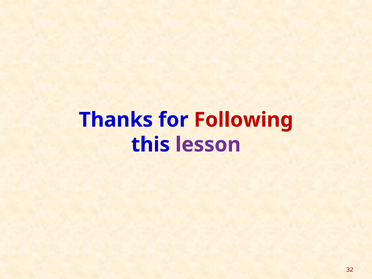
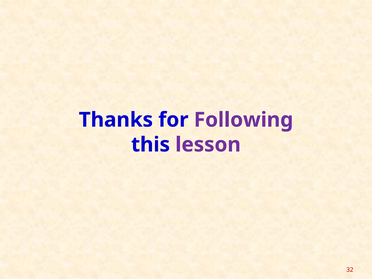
Following colour: red -> purple (244, 120)
